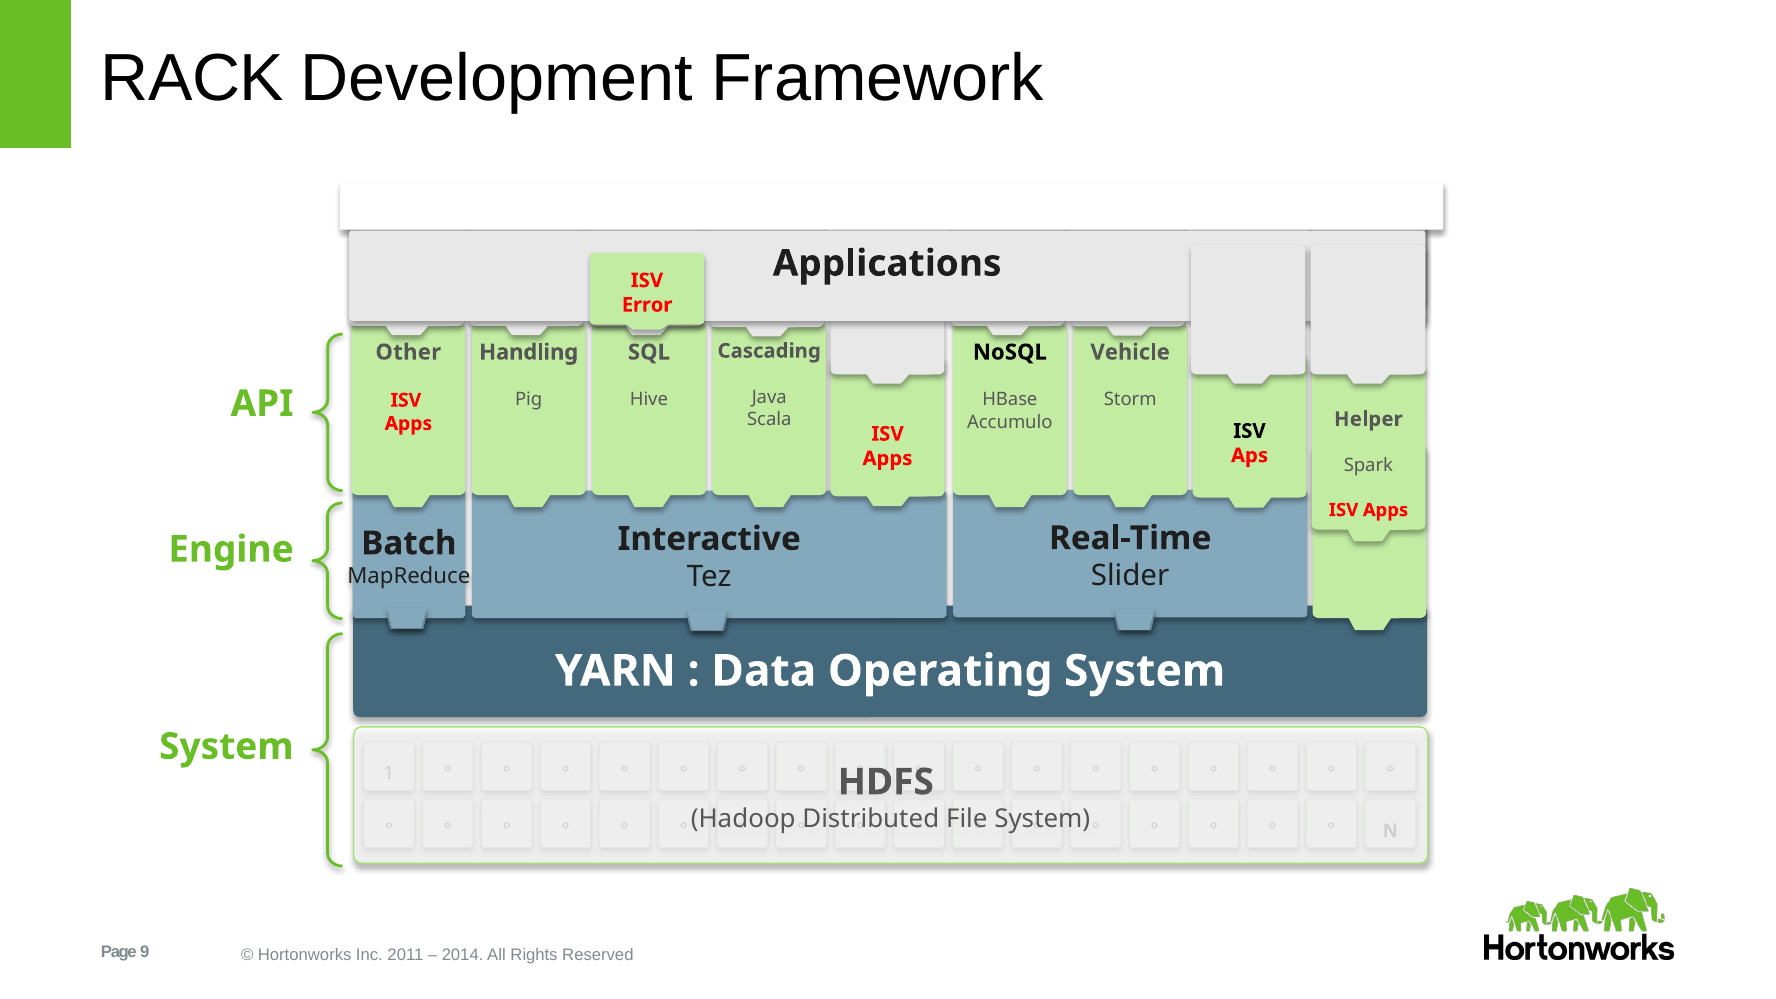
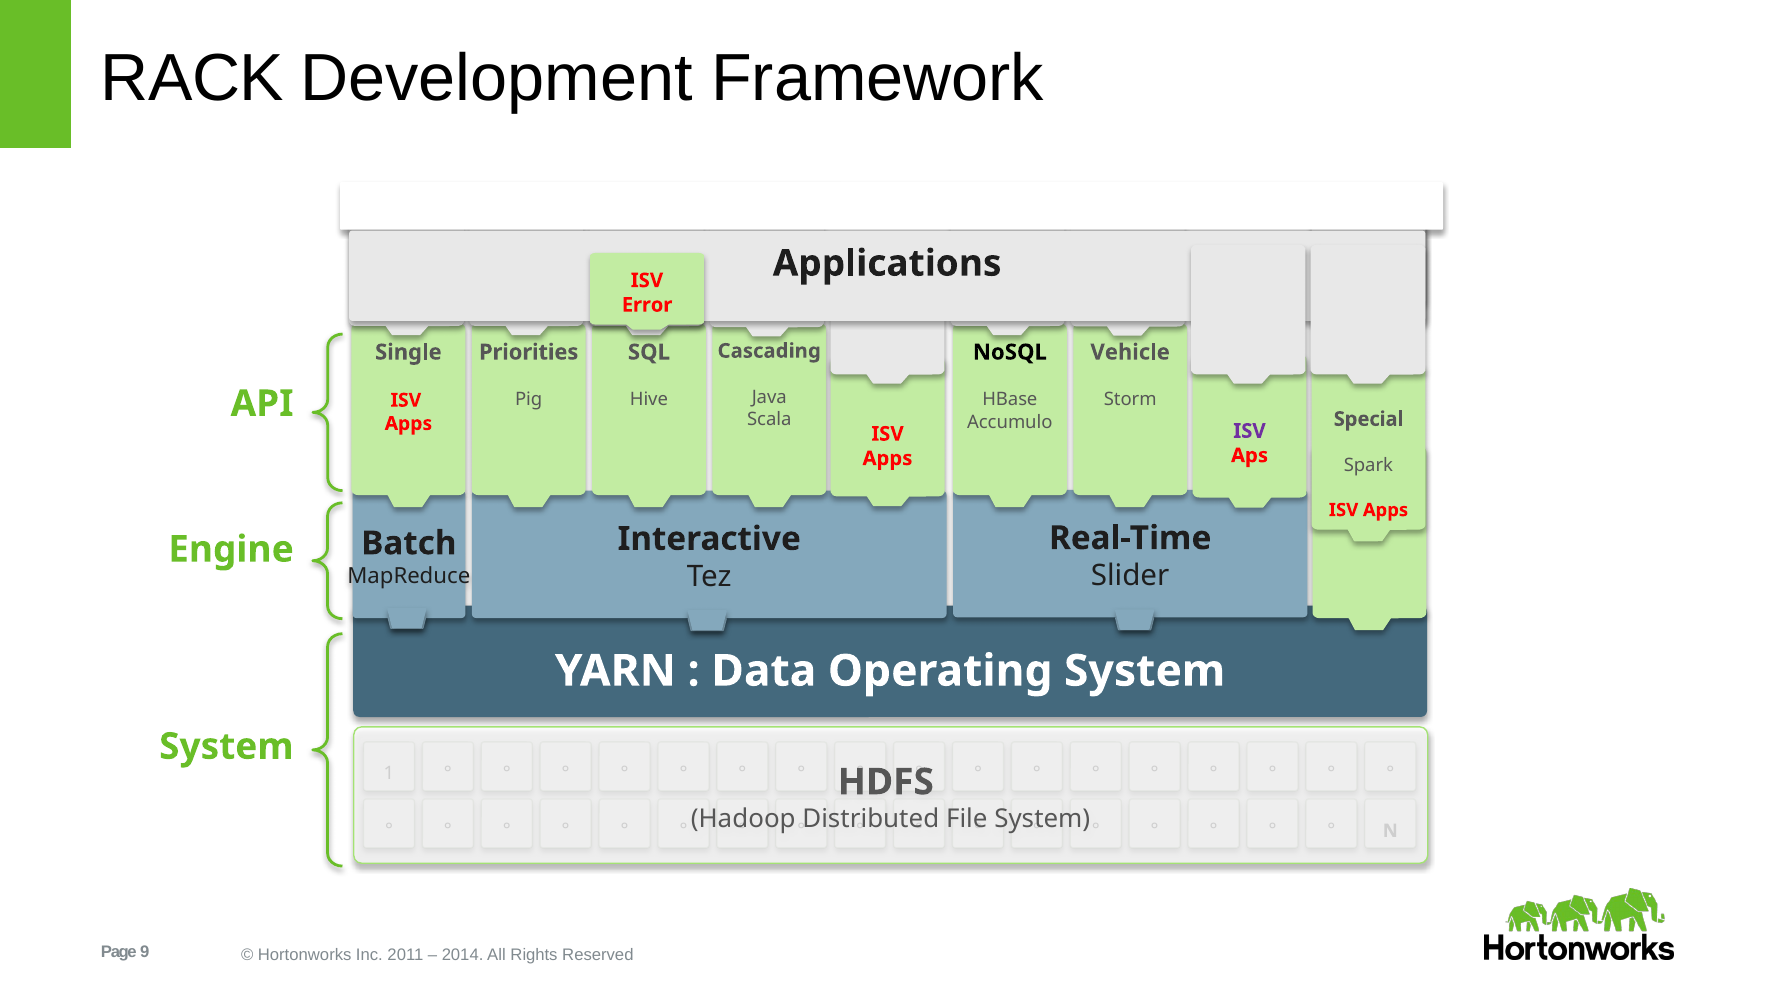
Other: Other -> Single (408, 352)
Handling: Handling -> Priorities (529, 352)
Helper: Helper -> Special (1369, 419)
ISV colour: black -> purple (1249, 431)
